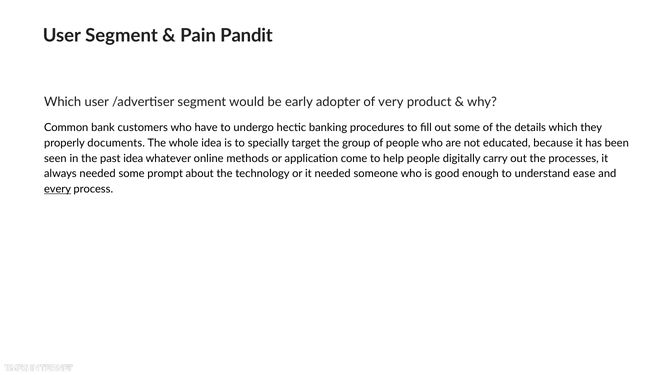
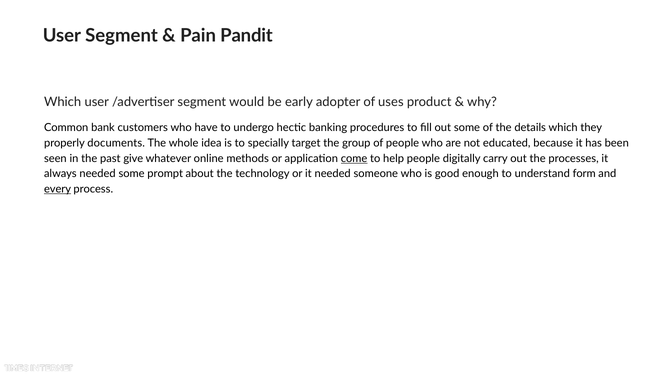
very: very -> uses (391, 102)
past idea: idea -> give (133, 158)
come underline: none -> present (354, 158)
ease: ease -> form (584, 174)
